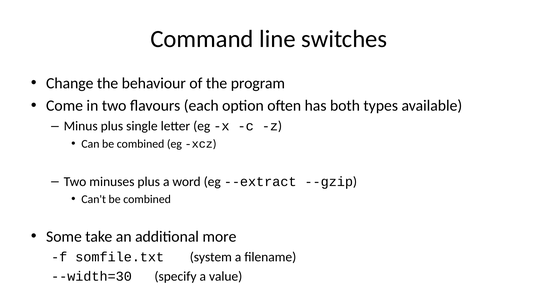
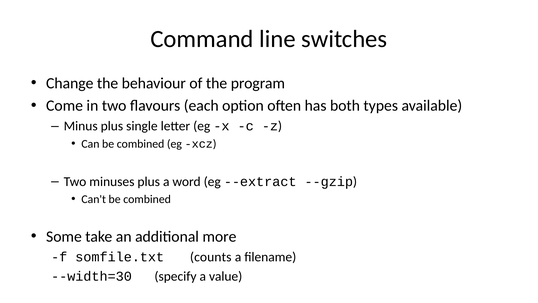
system: system -> counts (211, 257)
